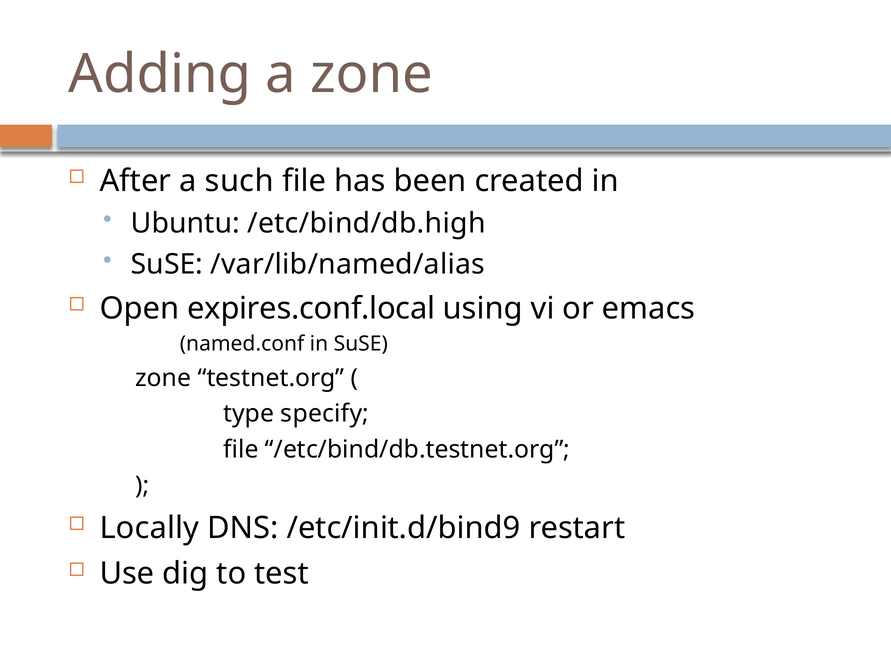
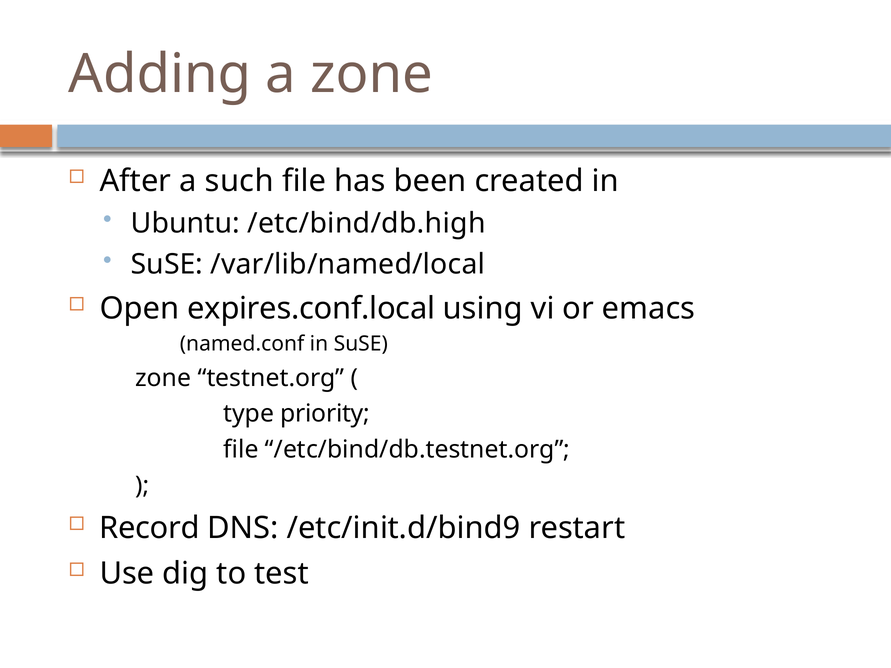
/var/lib/named/alias: /var/lib/named/alias -> /var/lib/named/local (348, 264)
specify: specify -> priority (325, 414)
Locally: Locally -> Record (150, 528)
